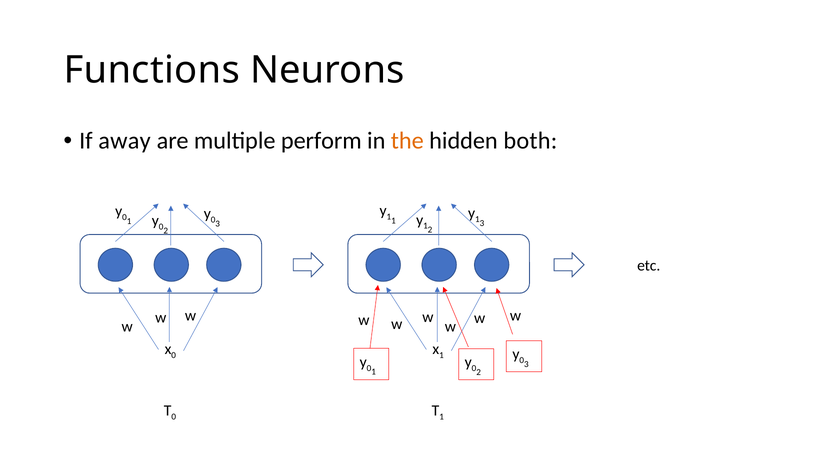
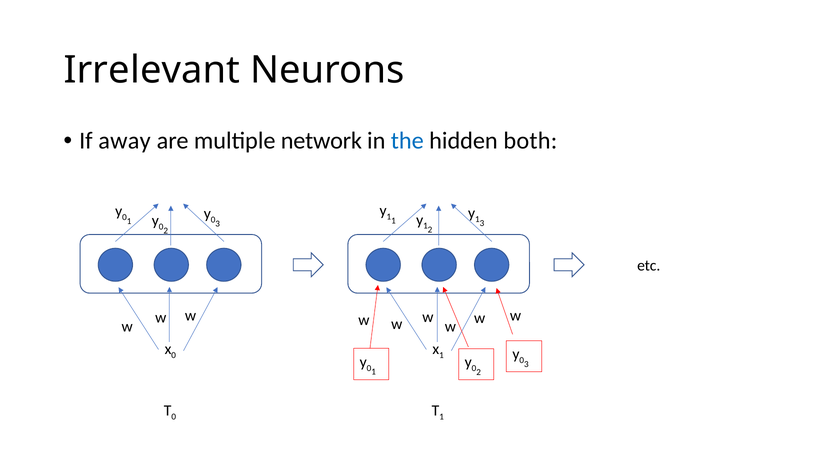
Functions: Functions -> Irrelevant (152, 70)
perform: perform -> network (321, 141)
the colour: orange -> blue (407, 141)
